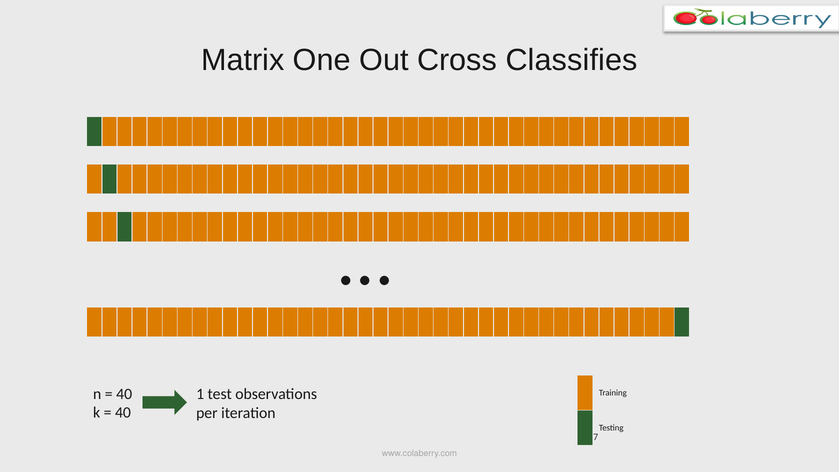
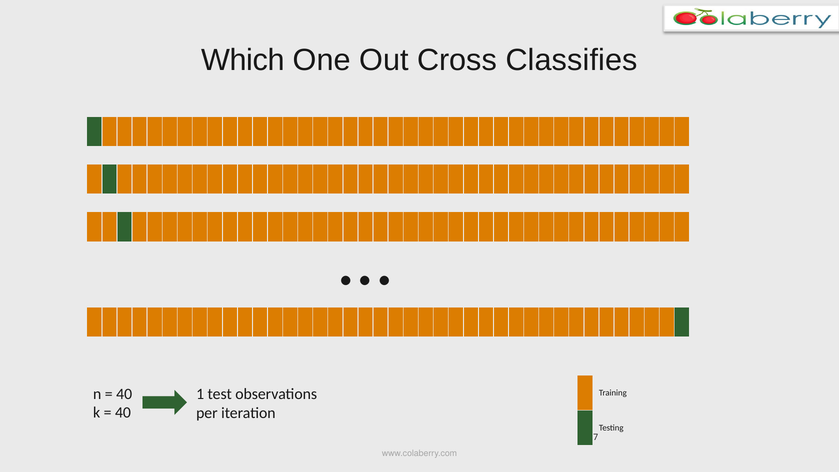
Matrix: Matrix -> Which (243, 60)
